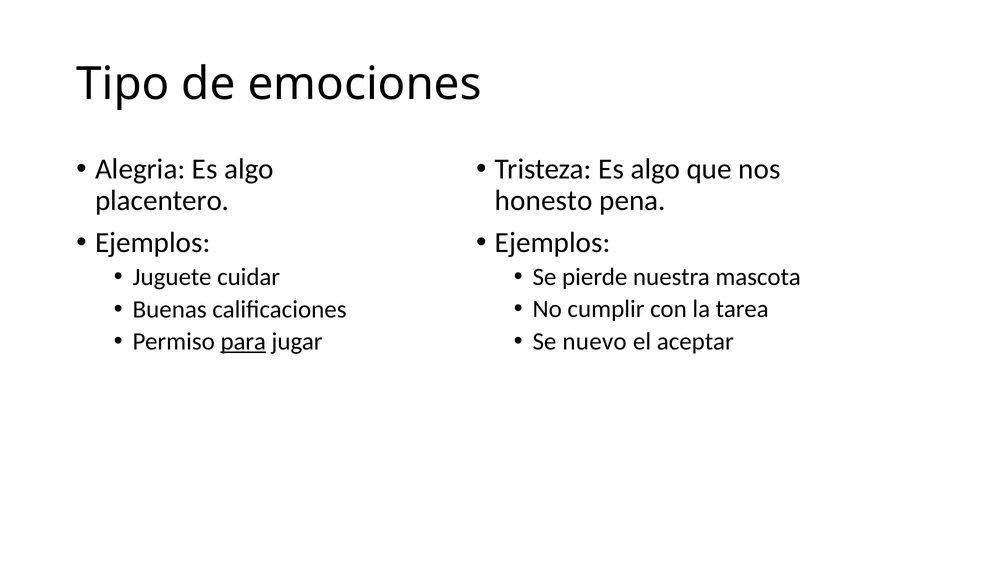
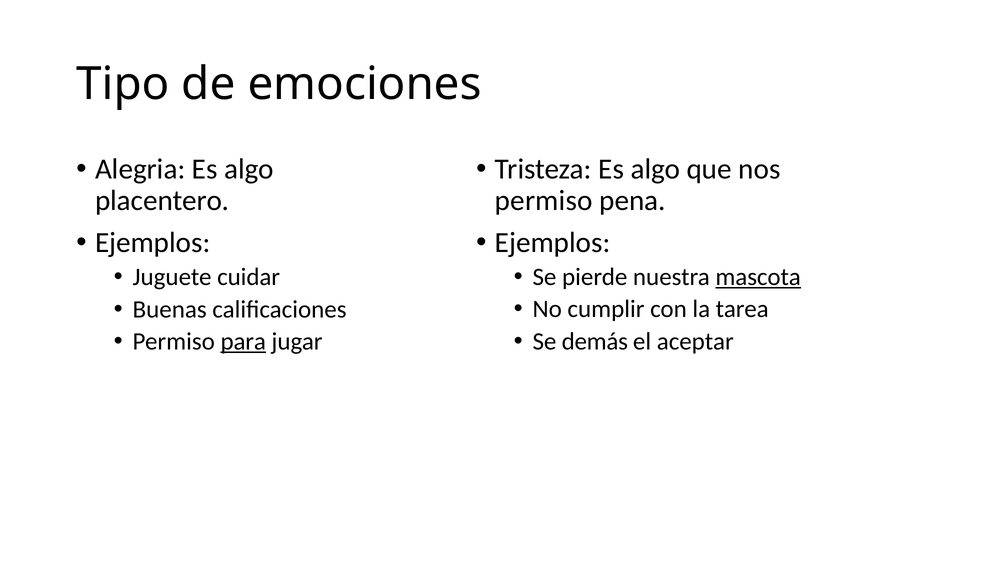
honesto: honesto -> permiso (544, 201)
mascota underline: none -> present (758, 277)
nuevo: nuevo -> demás (595, 341)
